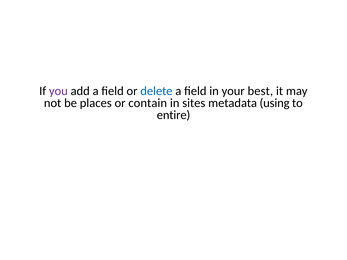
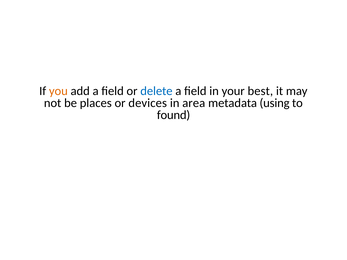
you colour: purple -> orange (58, 91)
contain: contain -> devices (148, 103)
sites: sites -> area (194, 103)
entire: entire -> found (174, 115)
